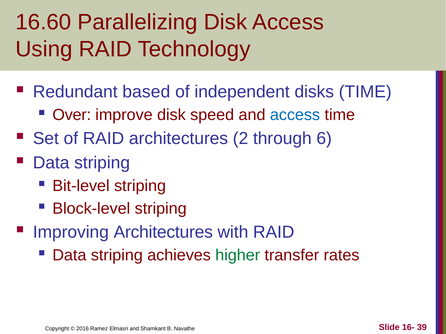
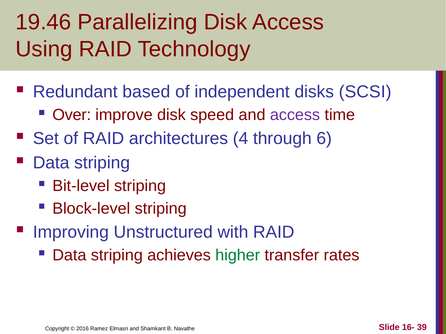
16.60: 16.60 -> 19.46 (43, 22)
disks TIME: TIME -> SCSI (365, 92)
access colour: blue -> purple (295, 115)
2: 2 -> 4 (241, 139)
Improving Architectures: Architectures -> Unstructured (163, 232)
